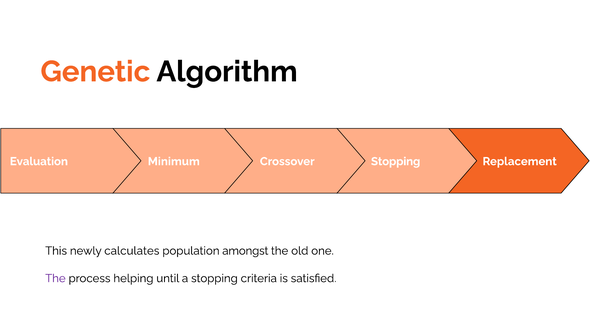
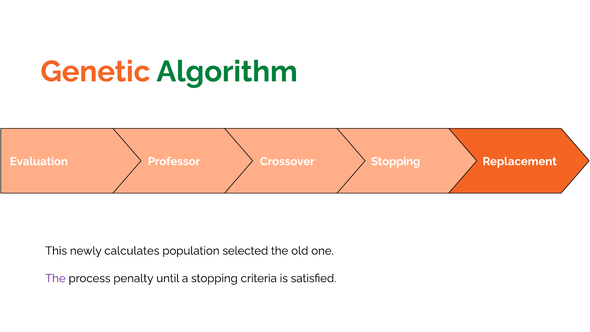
Algorithm colour: black -> green (227, 72)
Minimum: Minimum -> Professor (174, 161)
amongst: amongst -> selected (245, 251)
helping: helping -> penalty (133, 278)
